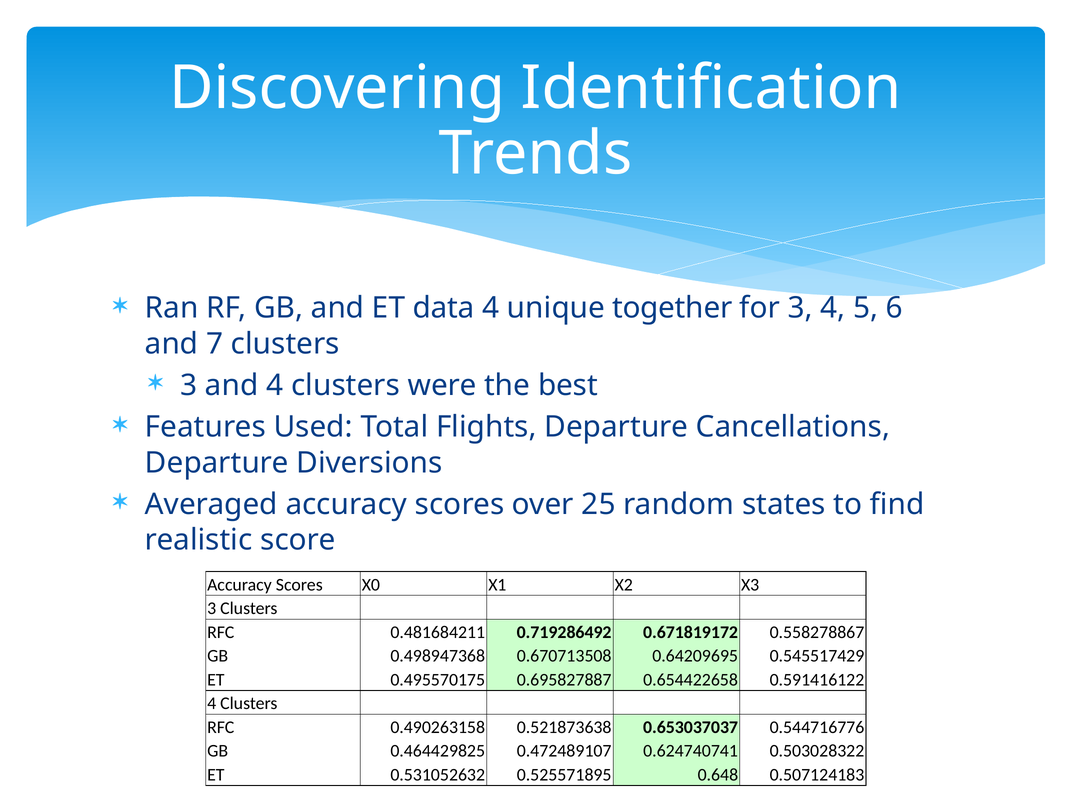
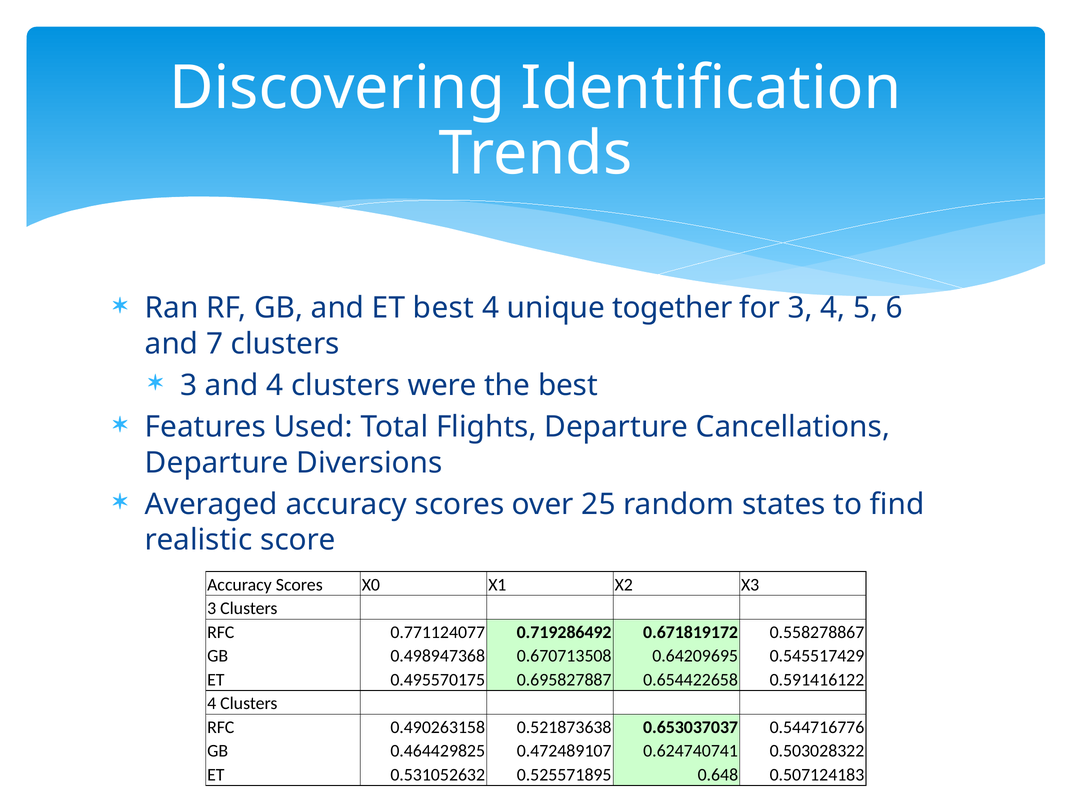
ET data: data -> best (443, 308)
0.481684211: 0.481684211 -> 0.771124077 (438, 632)
